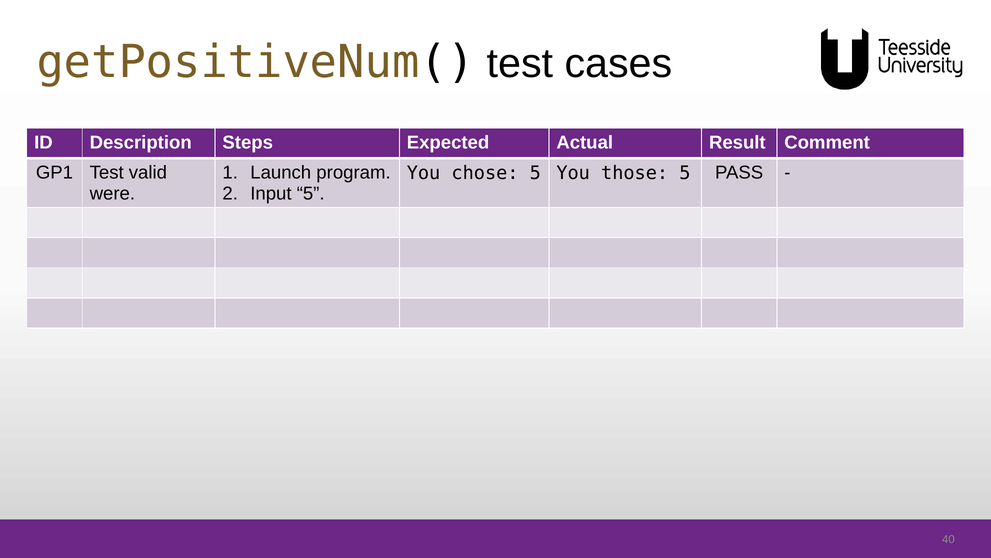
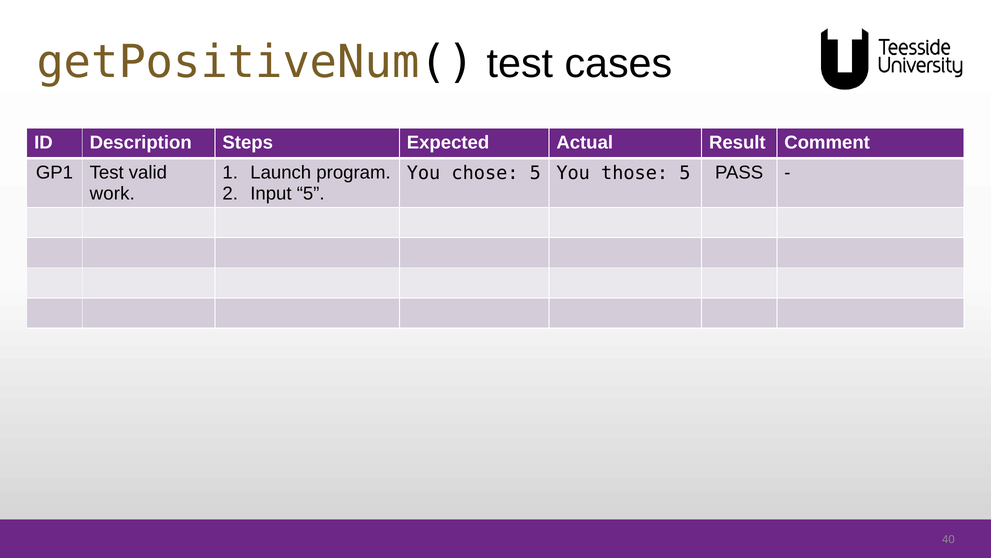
were: were -> work (112, 193)
